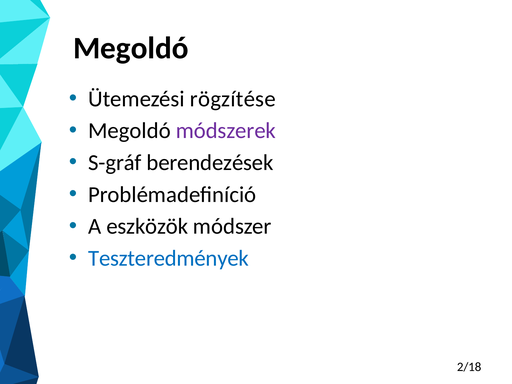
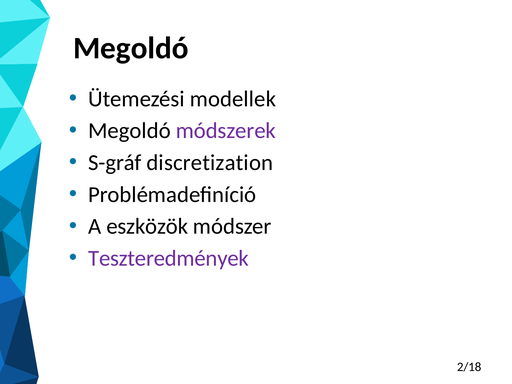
rögzítése: rögzítése -> modellek (233, 99)
berendezések: berendezések -> discretization (210, 163)
Teszteredmények colour: blue -> purple (169, 258)
